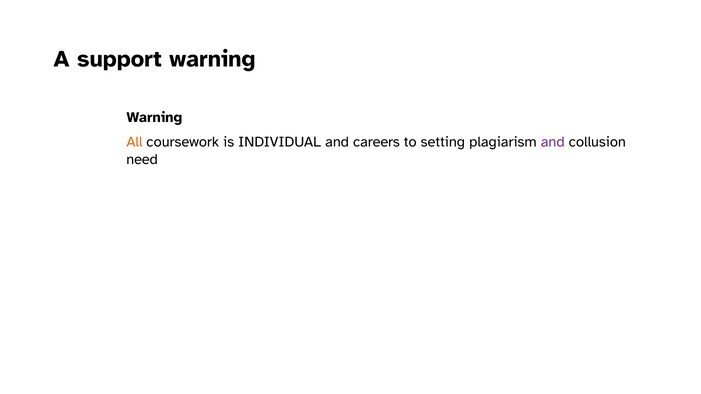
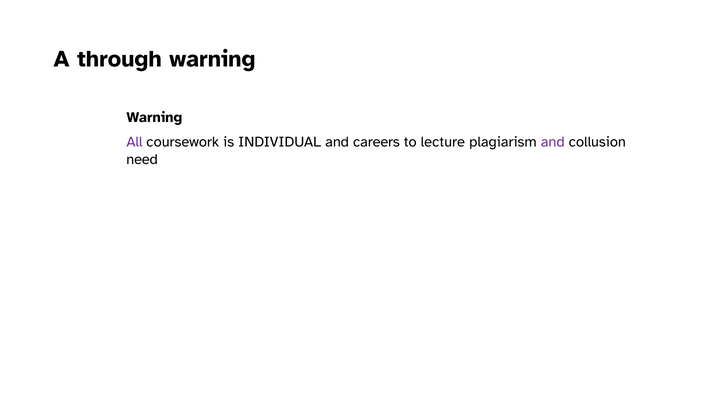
support: support -> through (119, 59)
All colour: orange -> purple (134, 142)
setting: setting -> lecture (443, 142)
